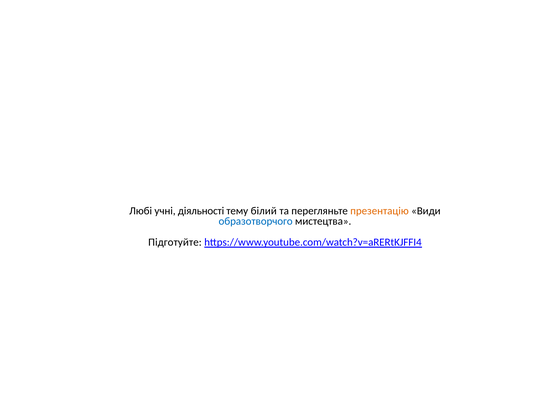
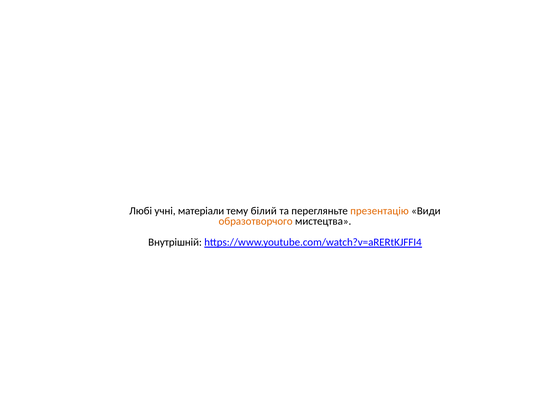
діяльності: діяльності -> матеріали (201, 211)
образотворчого colour: blue -> orange (256, 221)
Підготуйте: Підготуйте -> Внутрішній (175, 242)
